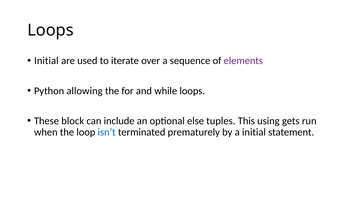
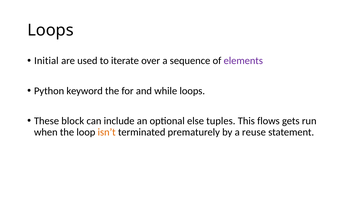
allowing: allowing -> keyword (85, 91)
using: using -> flows (268, 121)
isn’t colour: blue -> orange (107, 132)
a initial: initial -> reuse (254, 132)
